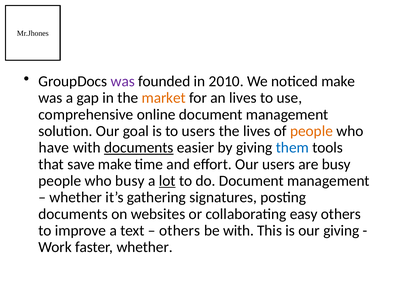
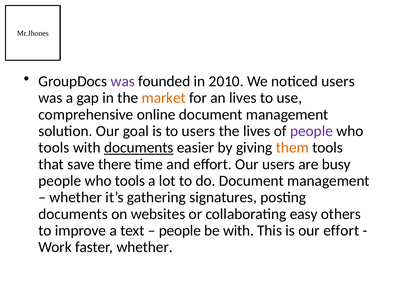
noticed make: make -> users (338, 81)
people colour: orange -> purple (311, 131)
have: have -> tools (54, 147)
them colour: blue -> orange (292, 147)
save make: make -> there (115, 164)
busy: busy -> tools (130, 180)
lot underline: present -> none (167, 180)
others: others -> people (180, 230)
our giving: giving -> effort (341, 230)
